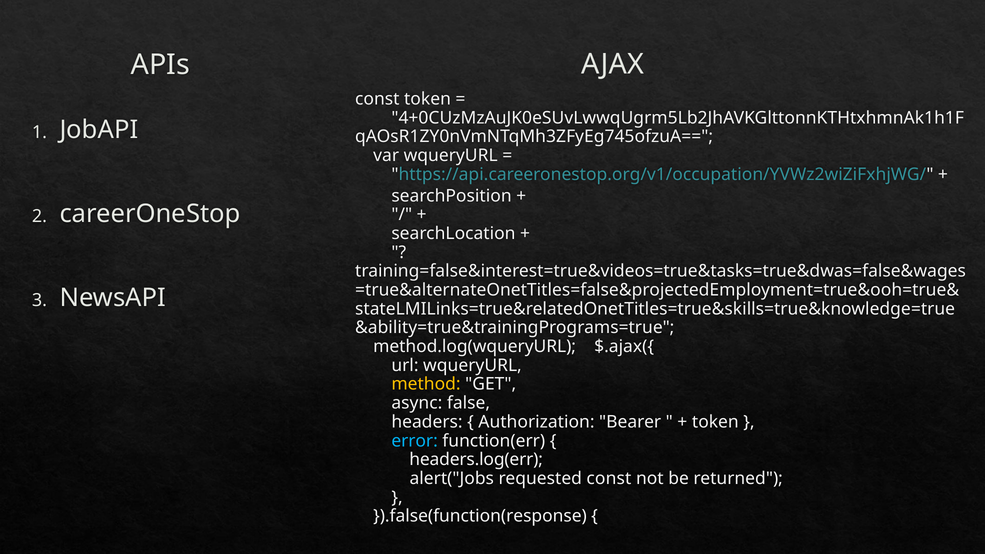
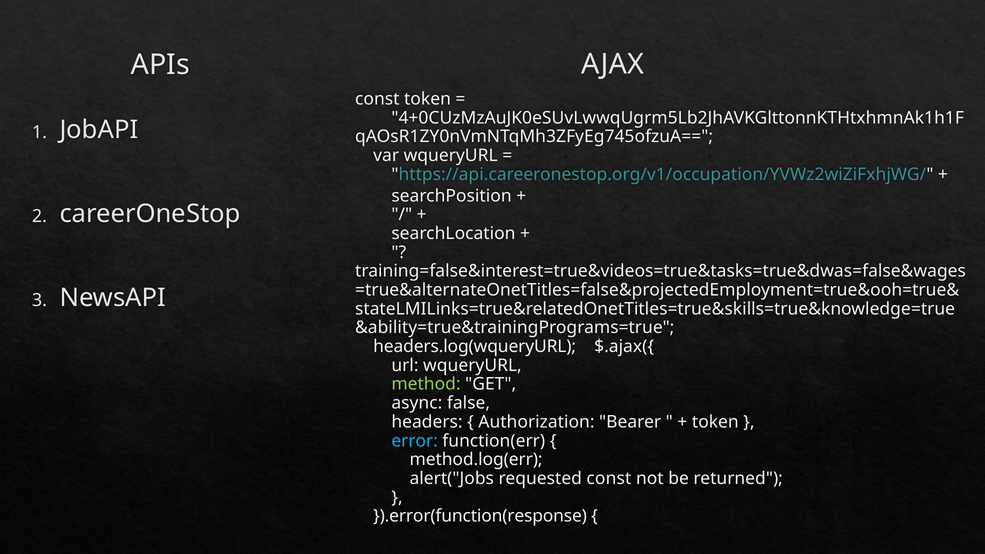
method.log(wqueryURL: method.log(wqueryURL -> headers.log(wqueryURL (475, 347)
method colour: yellow -> light green (426, 384)
headers.log(err: headers.log(err -> method.log(err (476, 460)
}).false(function(response: }).false(function(response -> }).error(function(response (480, 516)
